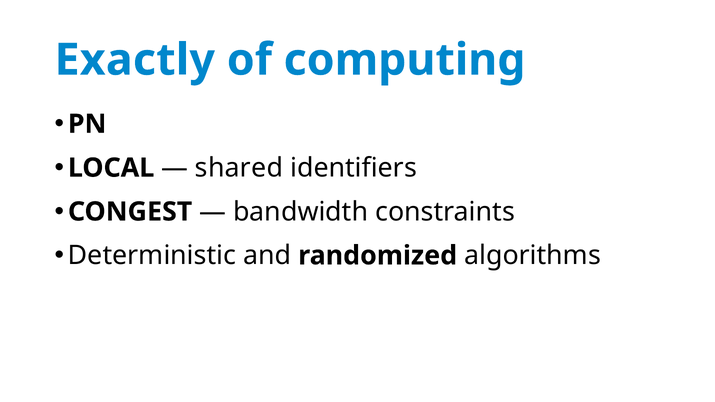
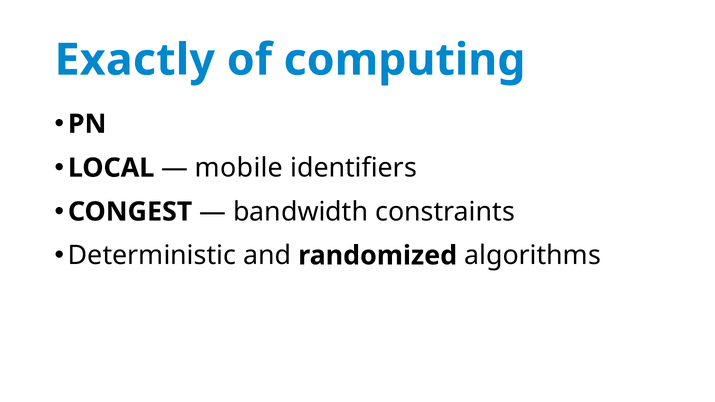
shared: shared -> mobile (239, 168)
